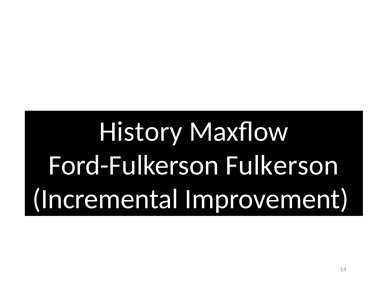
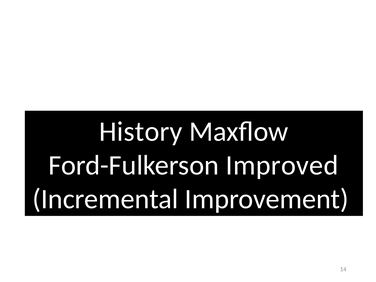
Fulkerson: Fulkerson -> Improved (282, 165)
